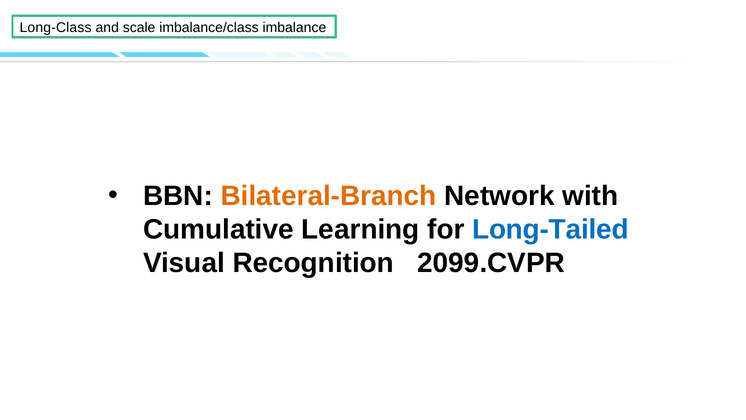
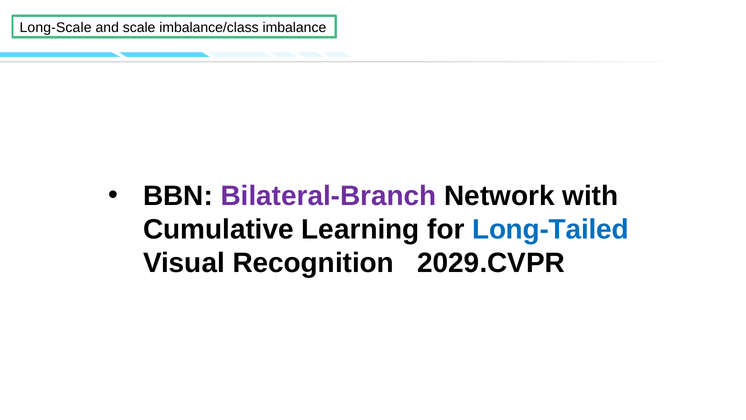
Long-Class: Long-Class -> Long-Scale (56, 28)
Bilateral-Branch colour: orange -> purple (329, 196)
2099.CVPR: 2099.CVPR -> 2029.CVPR (491, 263)
